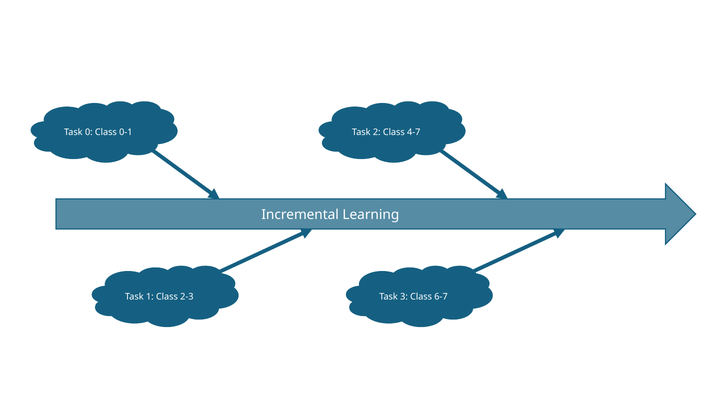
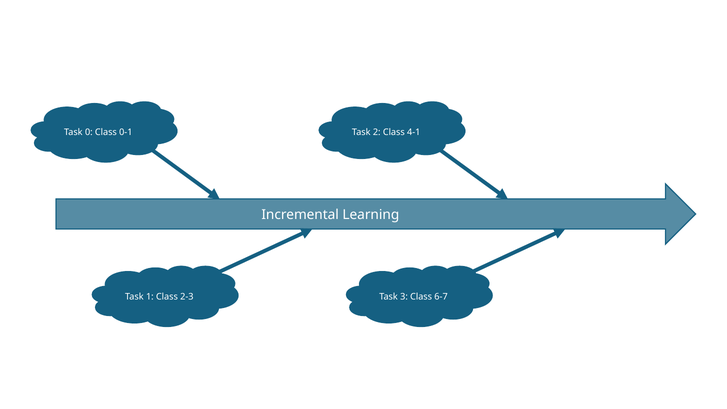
4-7: 4-7 -> 4-1 (414, 132)
